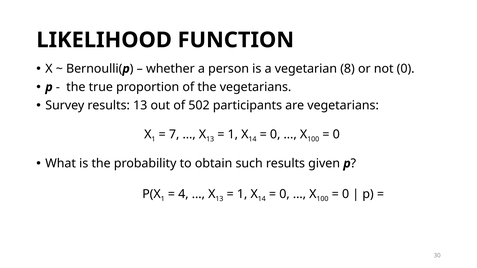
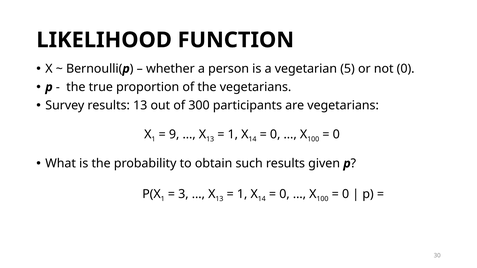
8: 8 -> 5 (348, 69)
502: 502 -> 300 (199, 106)
7: 7 -> 9 (174, 135)
4: 4 -> 3 (183, 194)
